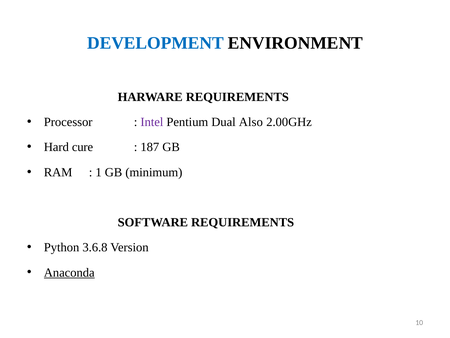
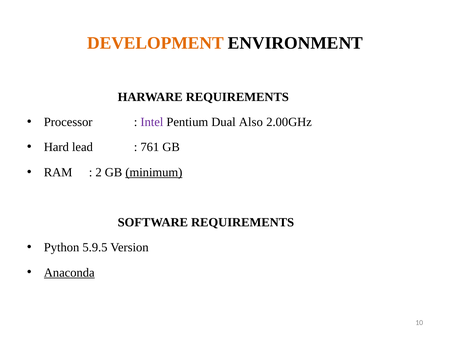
DEVELOPMENT colour: blue -> orange (155, 43)
cure: cure -> lead (82, 147)
187: 187 -> 761 (150, 147)
1: 1 -> 2 (99, 172)
minimum underline: none -> present (154, 172)
3.6.8: 3.6.8 -> 5.9.5 (95, 247)
